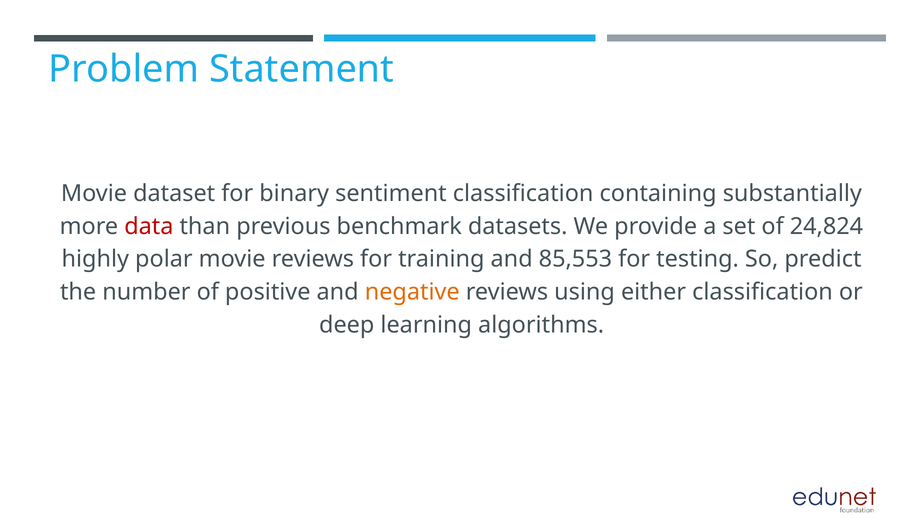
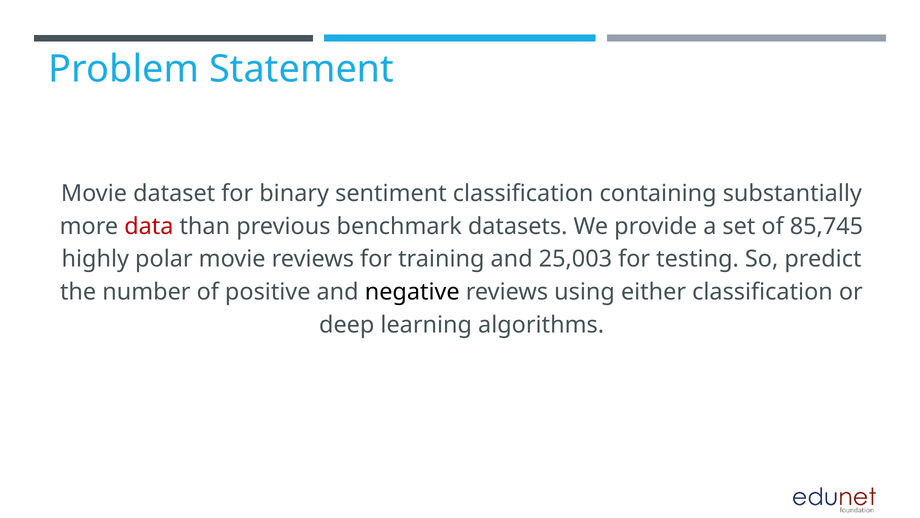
24,824: 24,824 -> 85,745 (826, 226)
85,553: 85,553 -> 25,003 (575, 259)
negative colour: orange -> black (412, 292)
